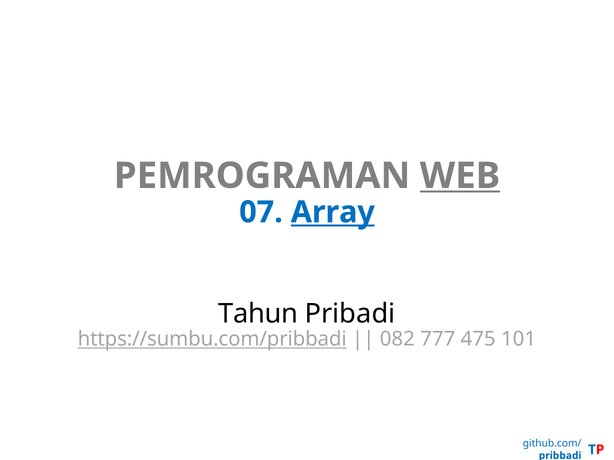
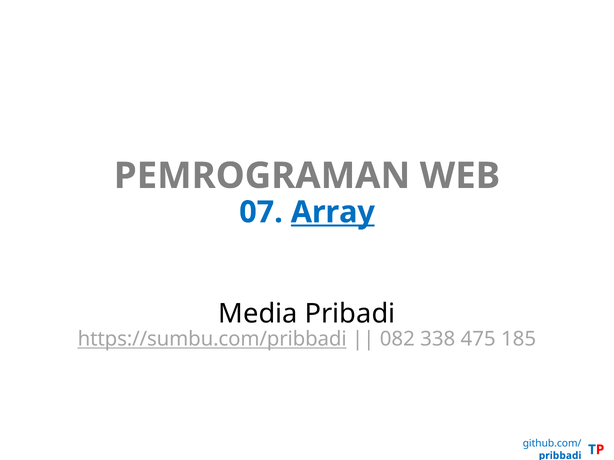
WEB underline: present -> none (460, 176)
Tahun: Tahun -> Media (258, 314)
777: 777 -> 338 (438, 339)
101: 101 -> 185 (519, 339)
